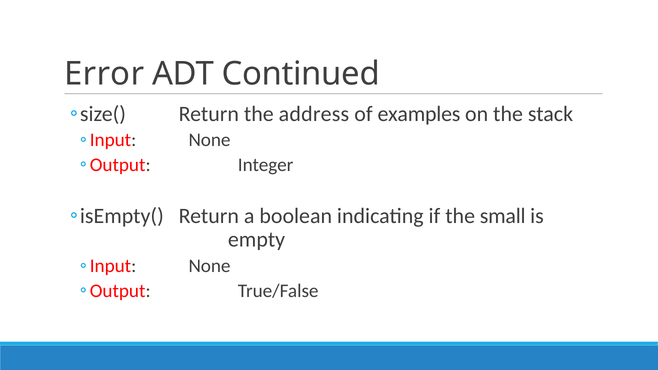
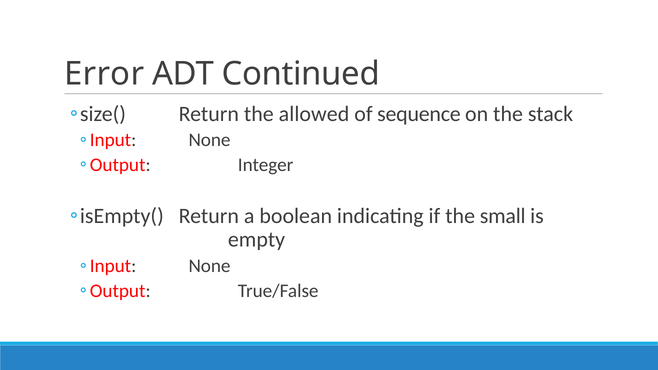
address: address -> allowed (314, 114)
examples: examples -> sequence (419, 114)
